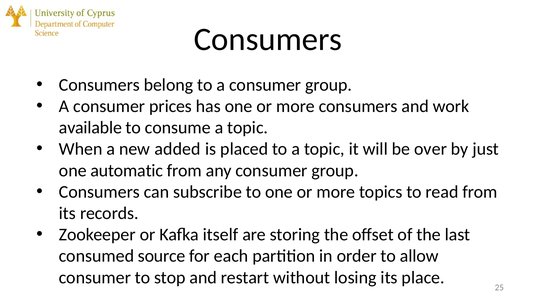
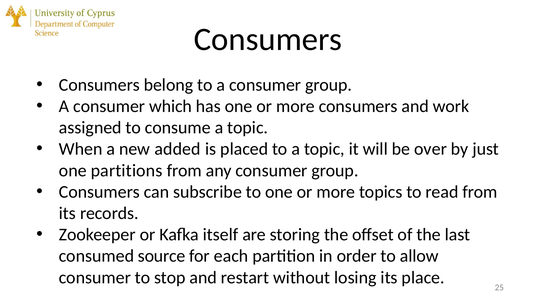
prices: prices -> which (171, 106)
available: available -> assigned (90, 128)
automatic: automatic -> partitions (127, 171)
